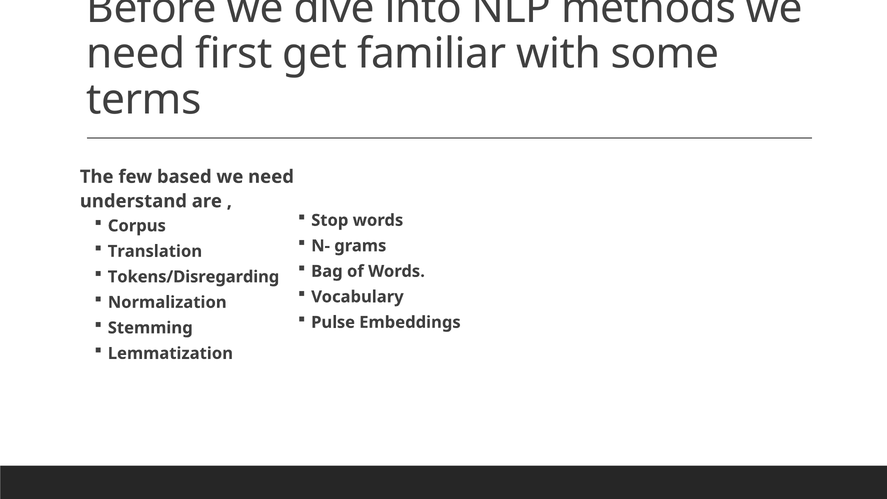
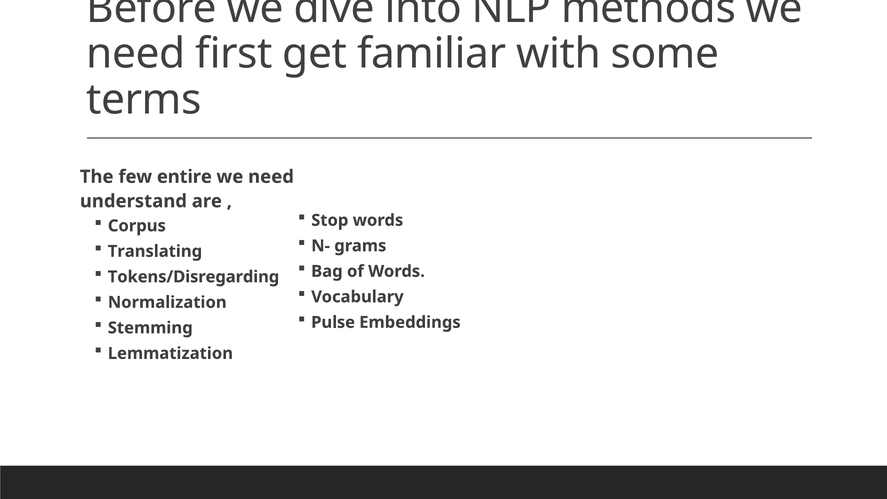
based: based -> entire (184, 177)
Translation: Translation -> Translating (155, 251)
